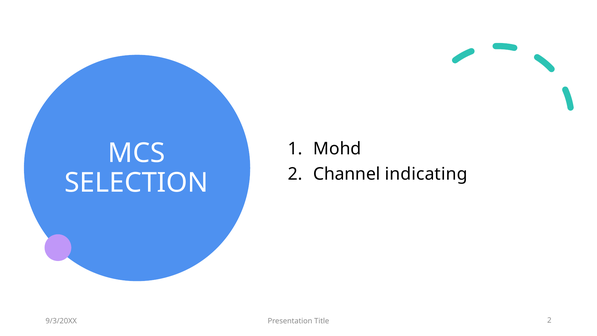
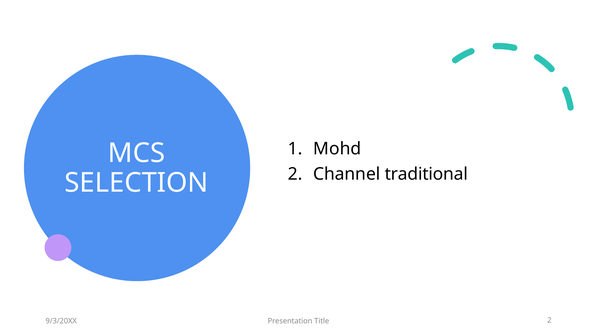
indicating: indicating -> traditional (426, 174)
